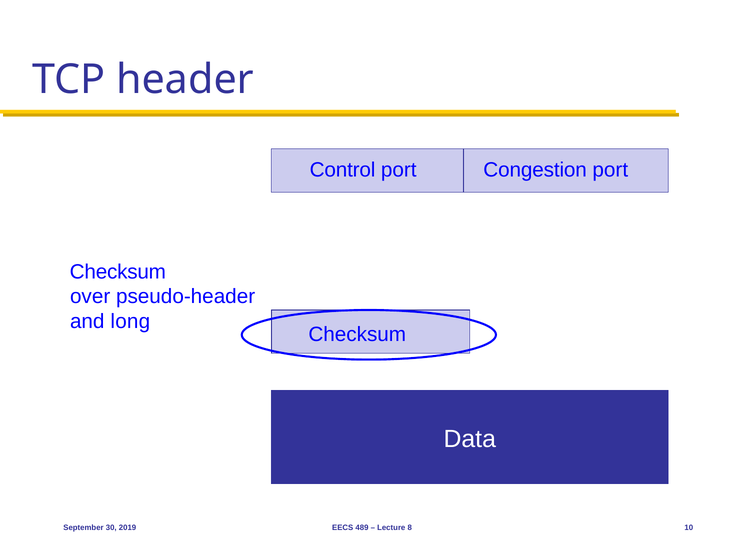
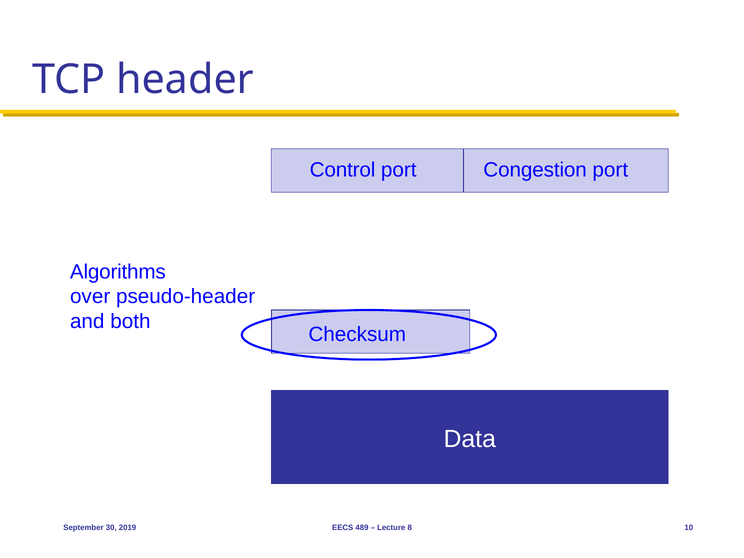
Checksum: Checksum -> Algorithms (118, 272)
long: long -> both (130, 321)
